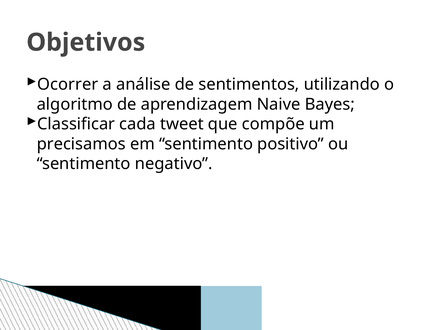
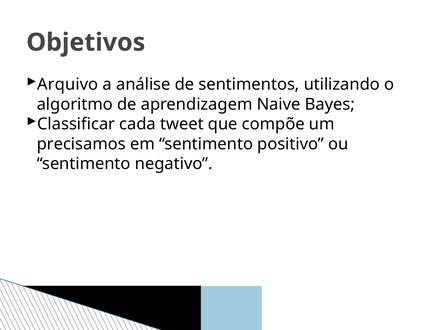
Ocorrer: Ocorrer -> Arquivo (68, 85)
